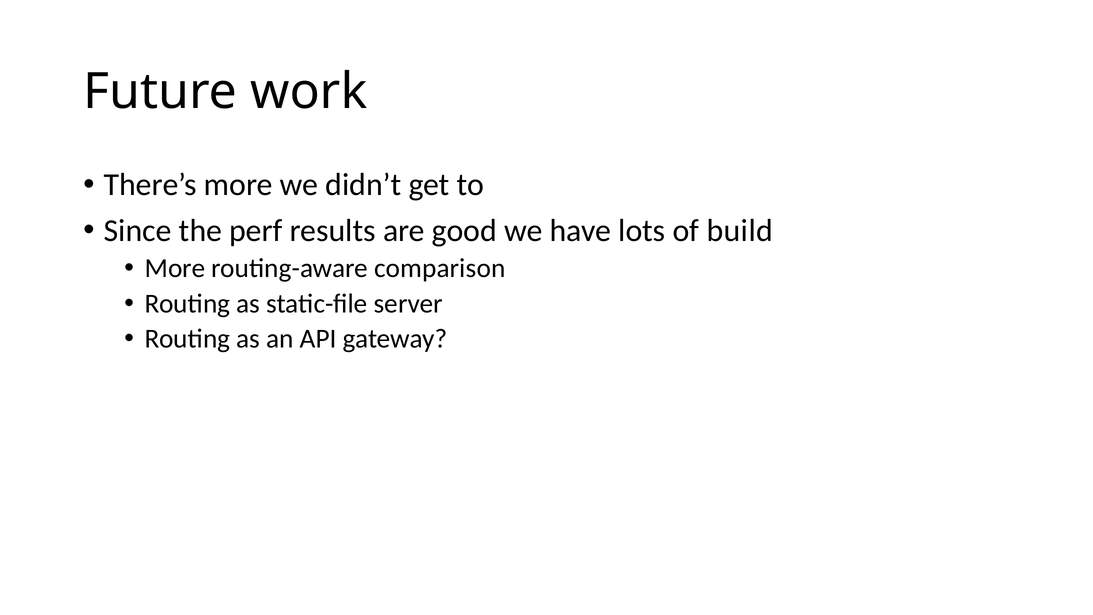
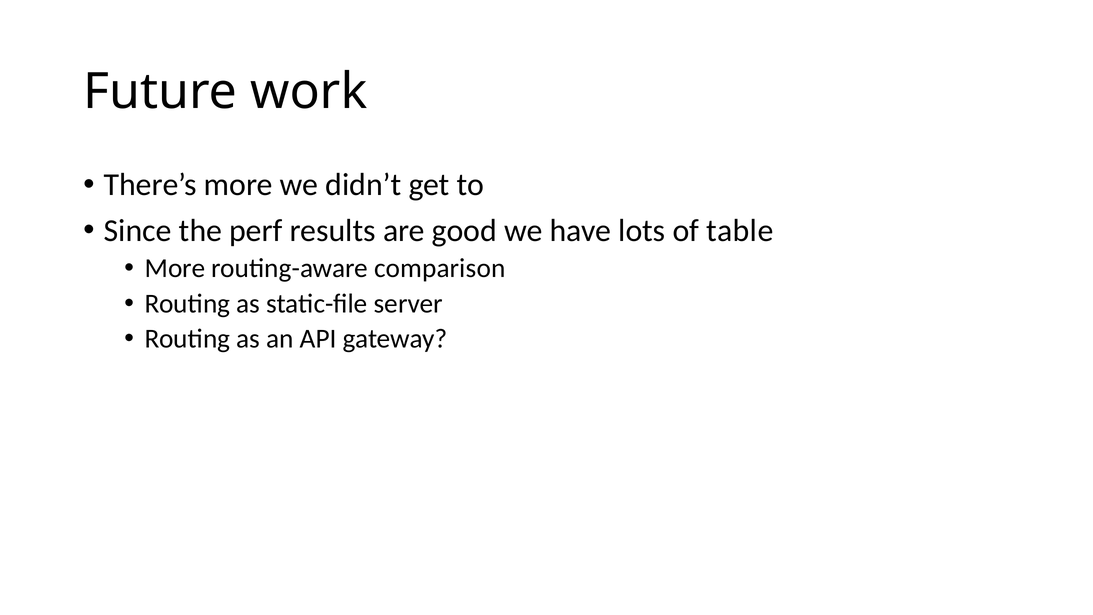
build: build -> table (740, 231)
